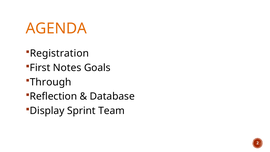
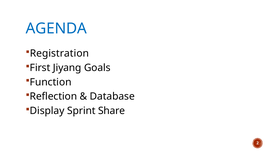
AGENDA colour: orange -> blue (56, 28)
Notes: Notes -> Jiyang (67, 68)
Through: Through -> Function (51, 82)
Team: Team -> Share (112, 111)
